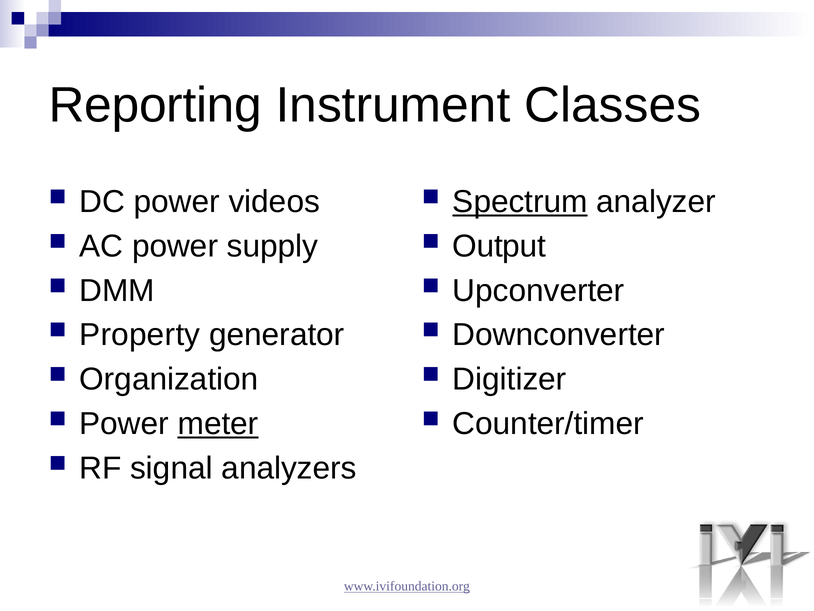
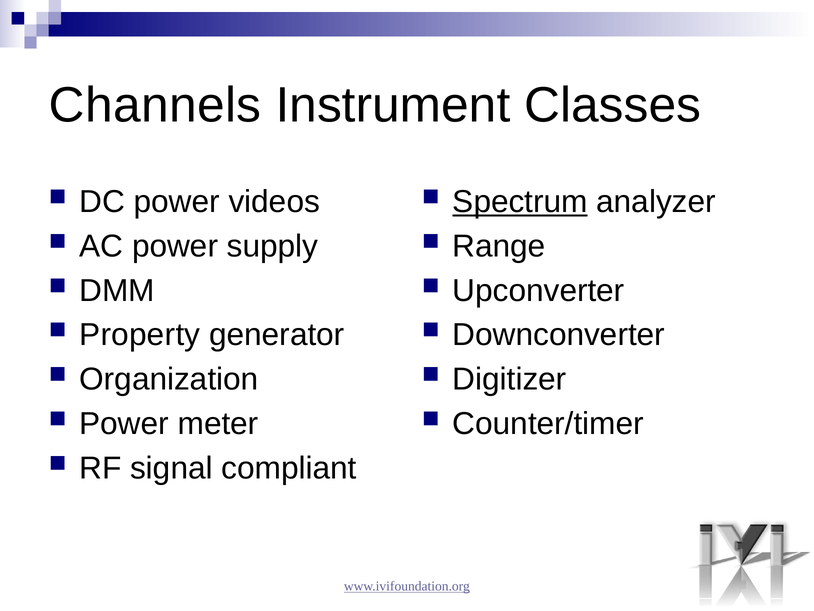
Reporting: Reporting -> Channels (155, 105)
Output: Output -> Range (499, 246)
meter underline: present -> none (218, 423)
analyzers: analyzers -> compliant (289, 468)
